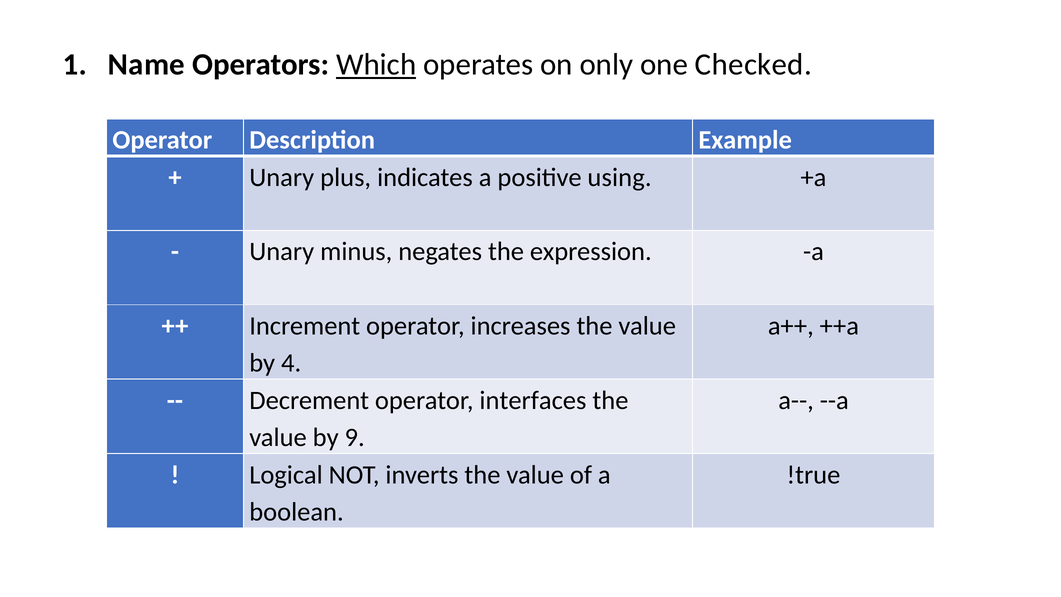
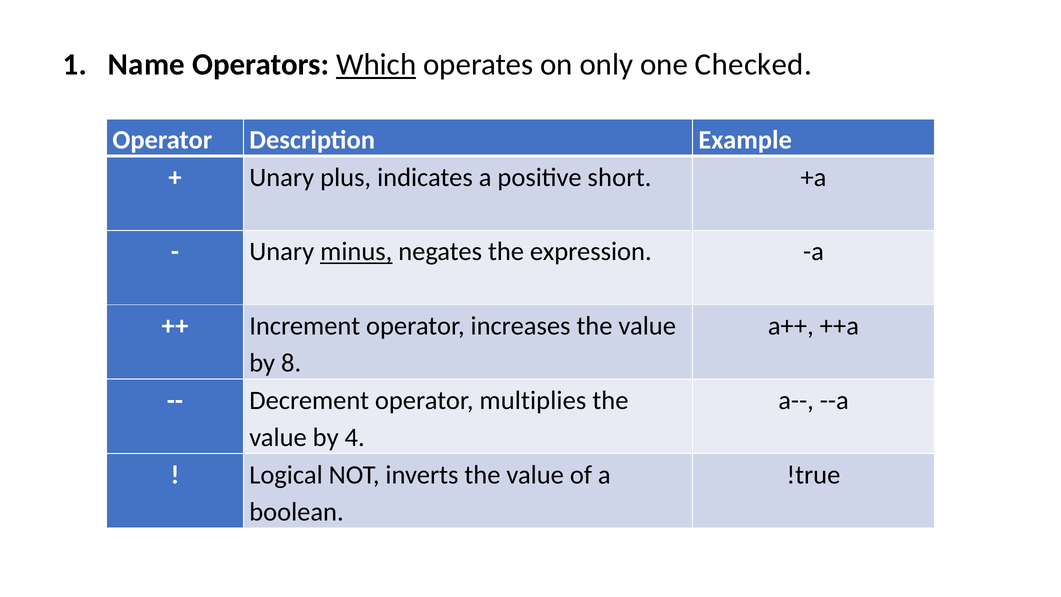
using: using -> short (620, 177)
minus underline: none -> present (356, 252)
4: 4 -> 8 (291, 363)
interfaces: interfaces -> multiplies (533, 400)
9: 9 -> 4 (355, 437)
